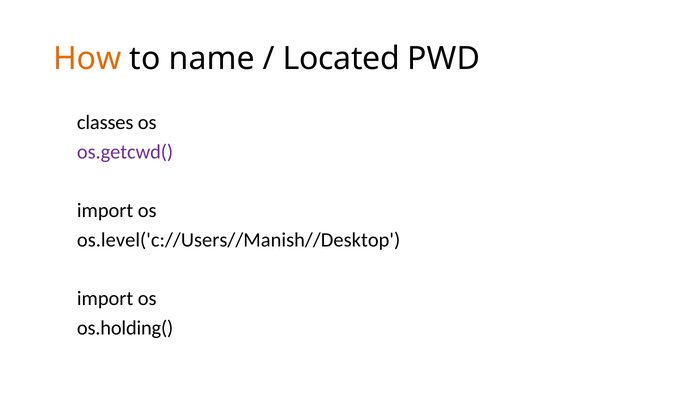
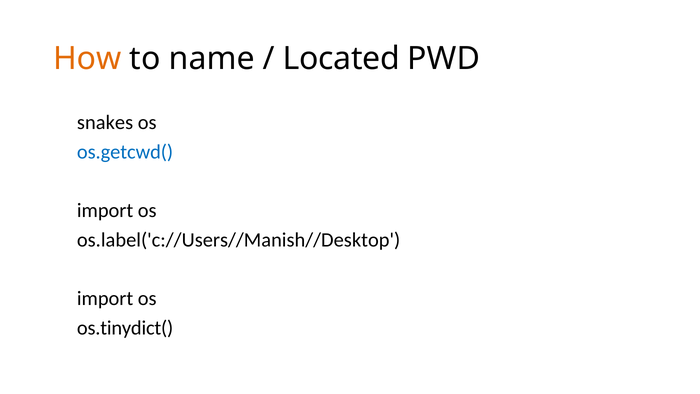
classes: classes -> snakes (105, 123)
os.getcwd( colour: purple -> blue (125, 152)
os.level('c://Users//Manish//Desktop: os.level('c://Users//Manish//Desktop -> os.label('c://Users//Manish//Desktop (239, 240)
os.holding(: os.holding( -> os.tinydict( (125, 328)
